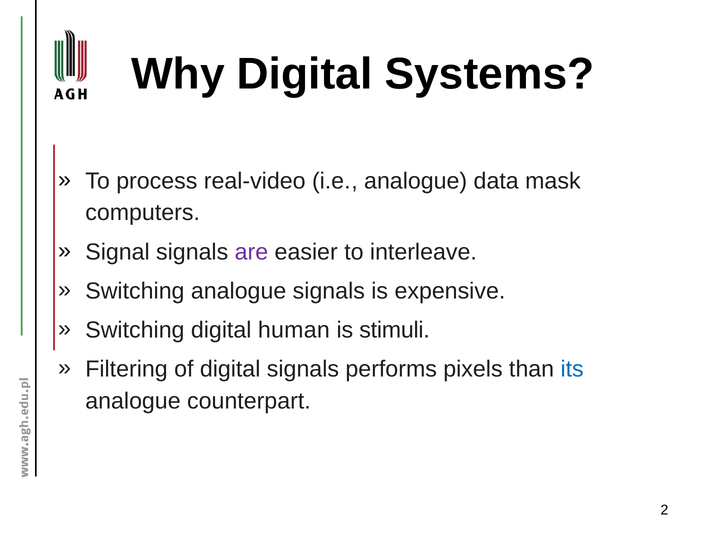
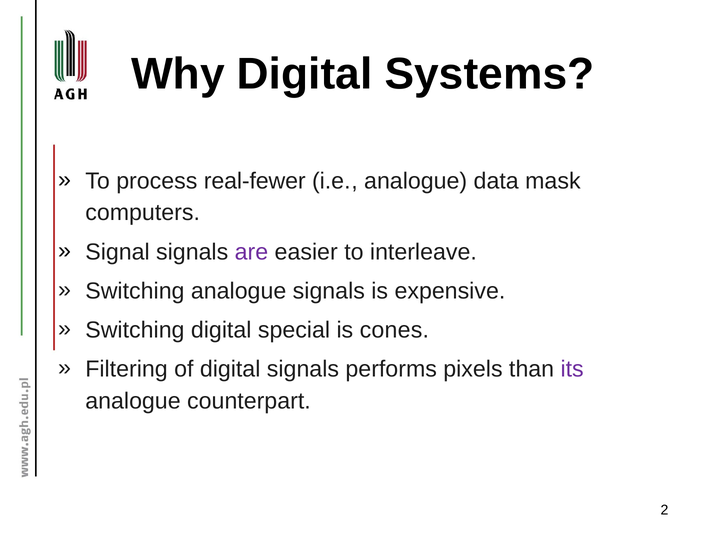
real-video: real-video -> real-fewer (255, 181)
human: human -> special (294, 330)
stimuli: stimuli -> cones (394, 330)
its colour: blue -> purple (572, 369)
